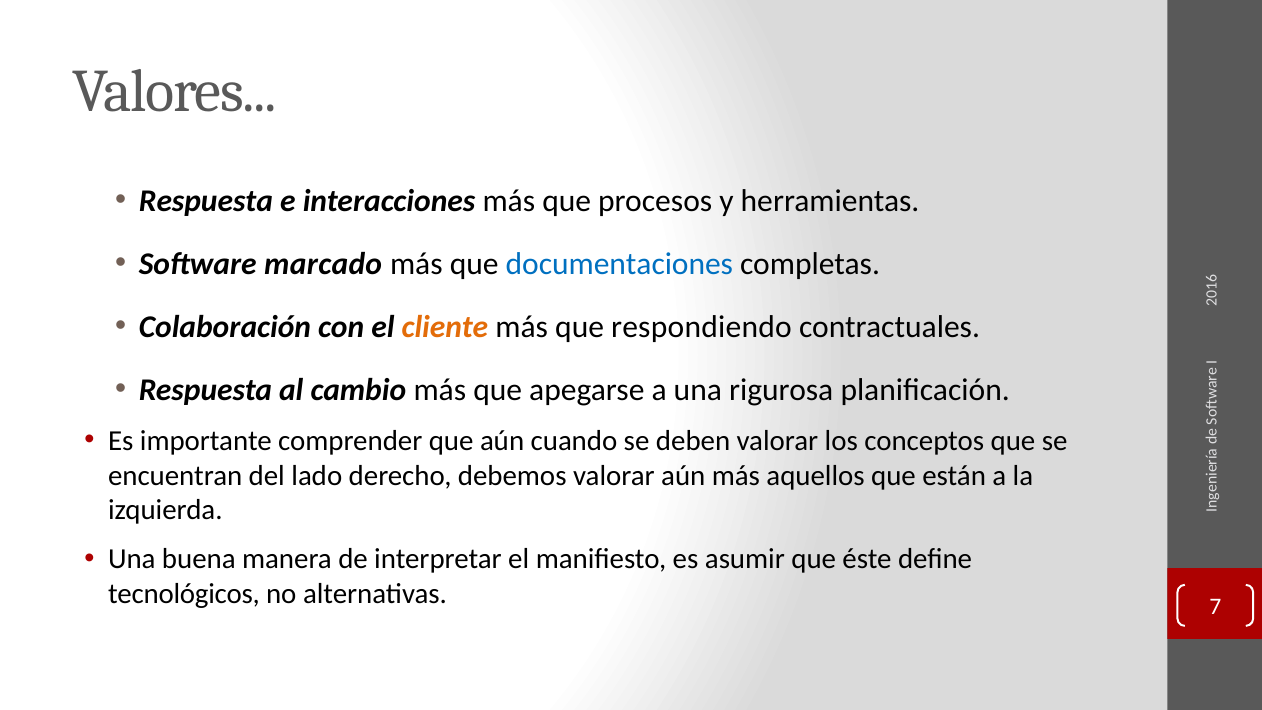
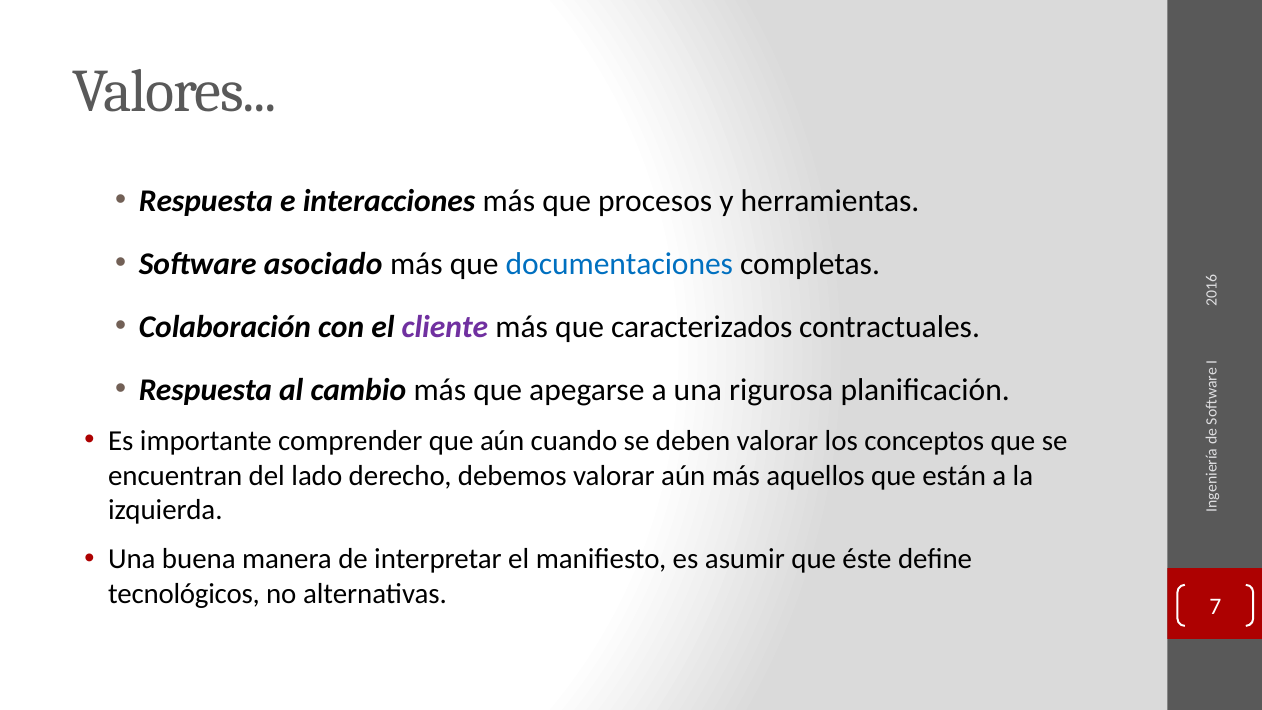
marcado: marcado -> asociado (323, 264)
cliente colour: orange -> purple (445, 327)
respondiendo: respondiendo -> caracterizados (702, 327)
